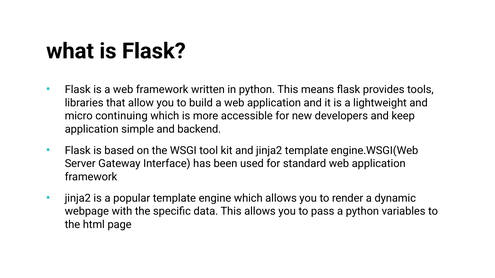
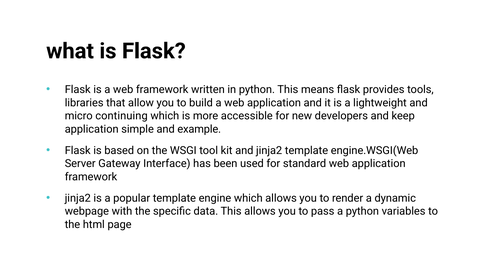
backend: backend -> example (199, 129)
